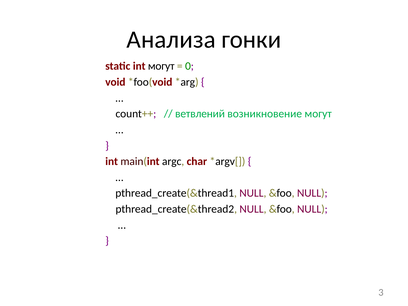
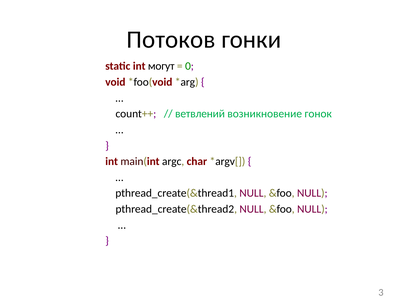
Анализа: Анализа -> Потоков (171, 39)
возникновение могут: могут -> гонок (318, 114)
